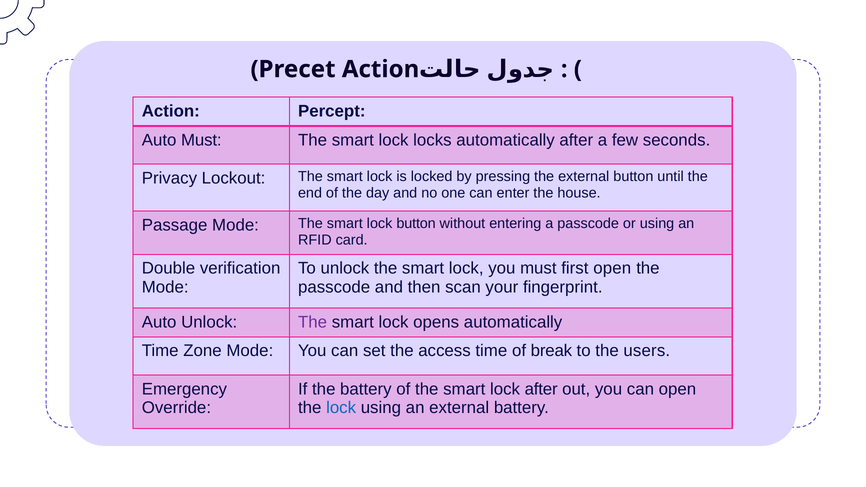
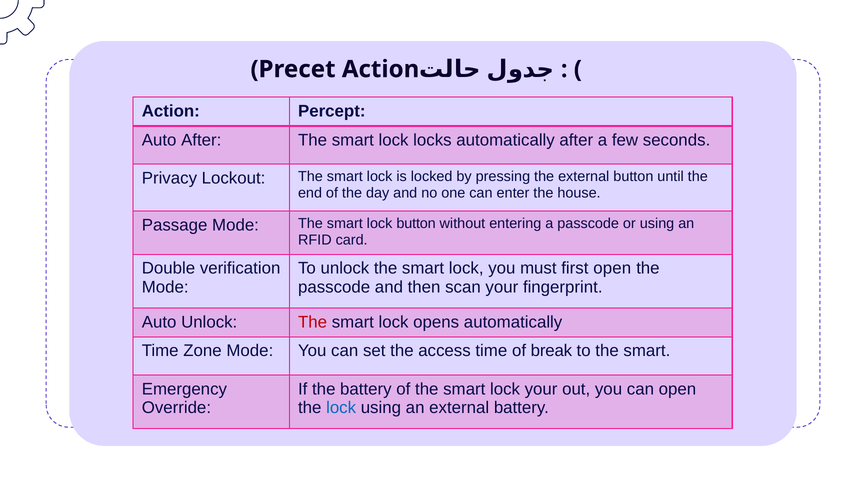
Auto Must: Must -> After (201, 140)
The colour: purple -> red (313, 322)
to the users: users -> smart (647, 351)
lock after: after -> your (541, 389)
